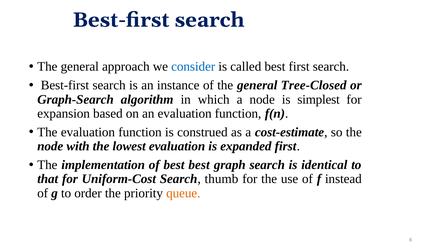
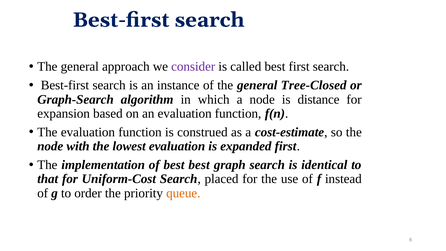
consider colour: blue -> purple (193, 67)
simplest: simplest -> distance (319, 99)
thumb: thumb -> placed (222, 179)
